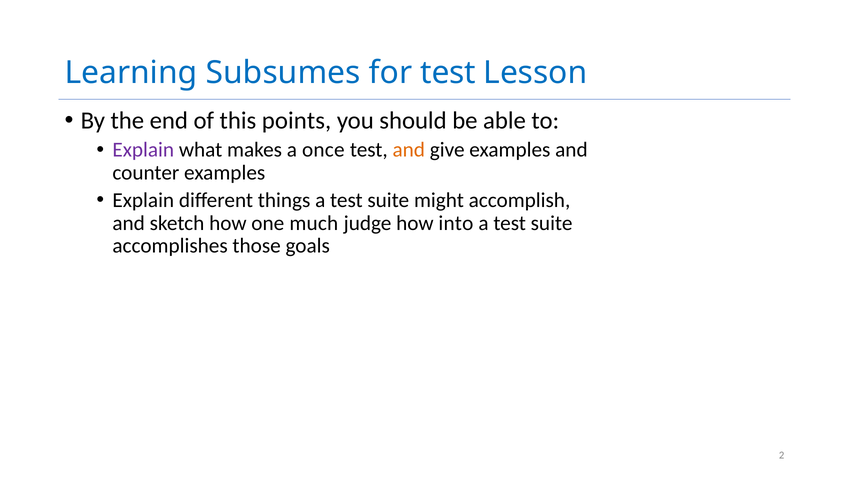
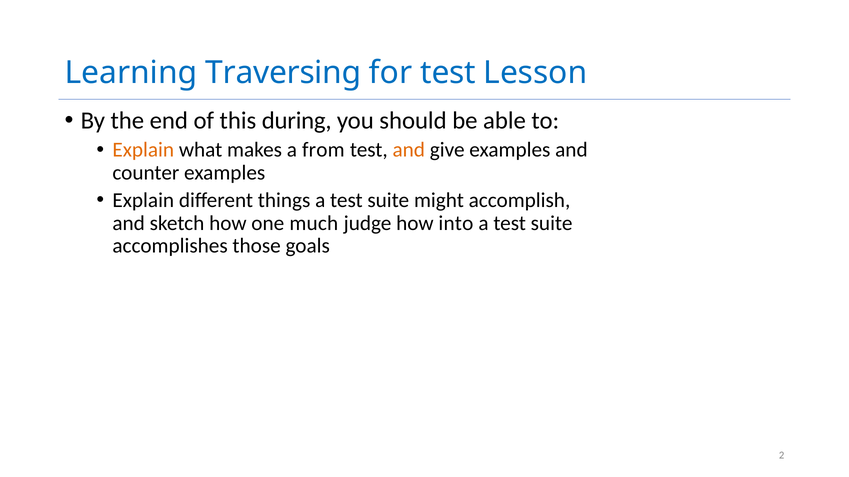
Subsumes: Subsumes -> Traversing (283, 73)
points: points -> during (297, 121)
Explain colour: purple -> orange (143, 150)
once: once -> from (323, 150)
